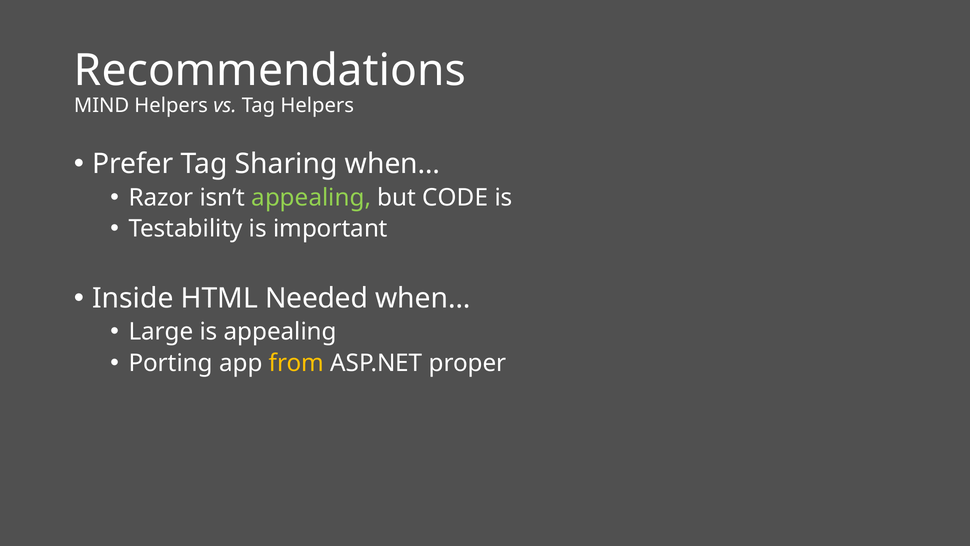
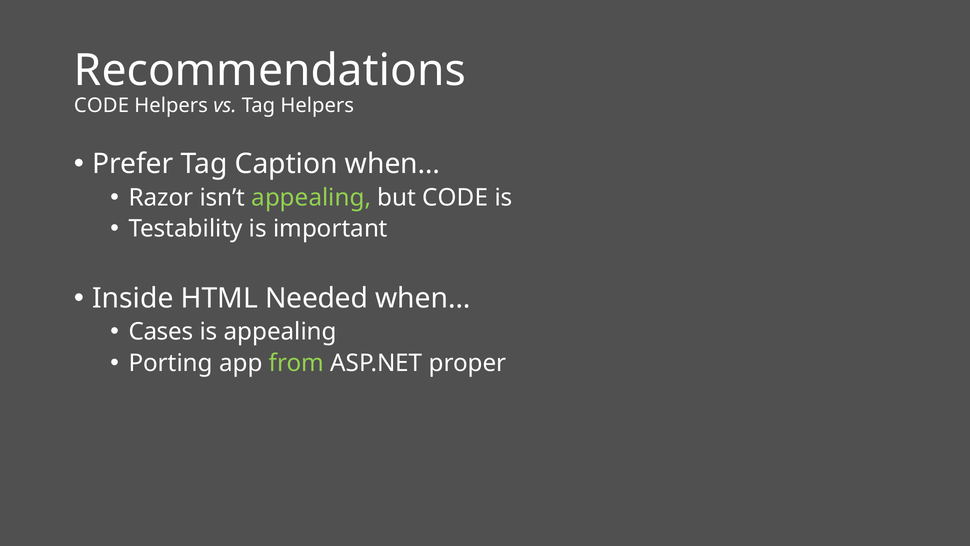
MIND: MIND -> CODE (101, 106)
Sharing: Sharing -> Caption (286, 164)
Large: Large -> Cases (161, 332)
from colour: yellow -> light green (296, 363)
